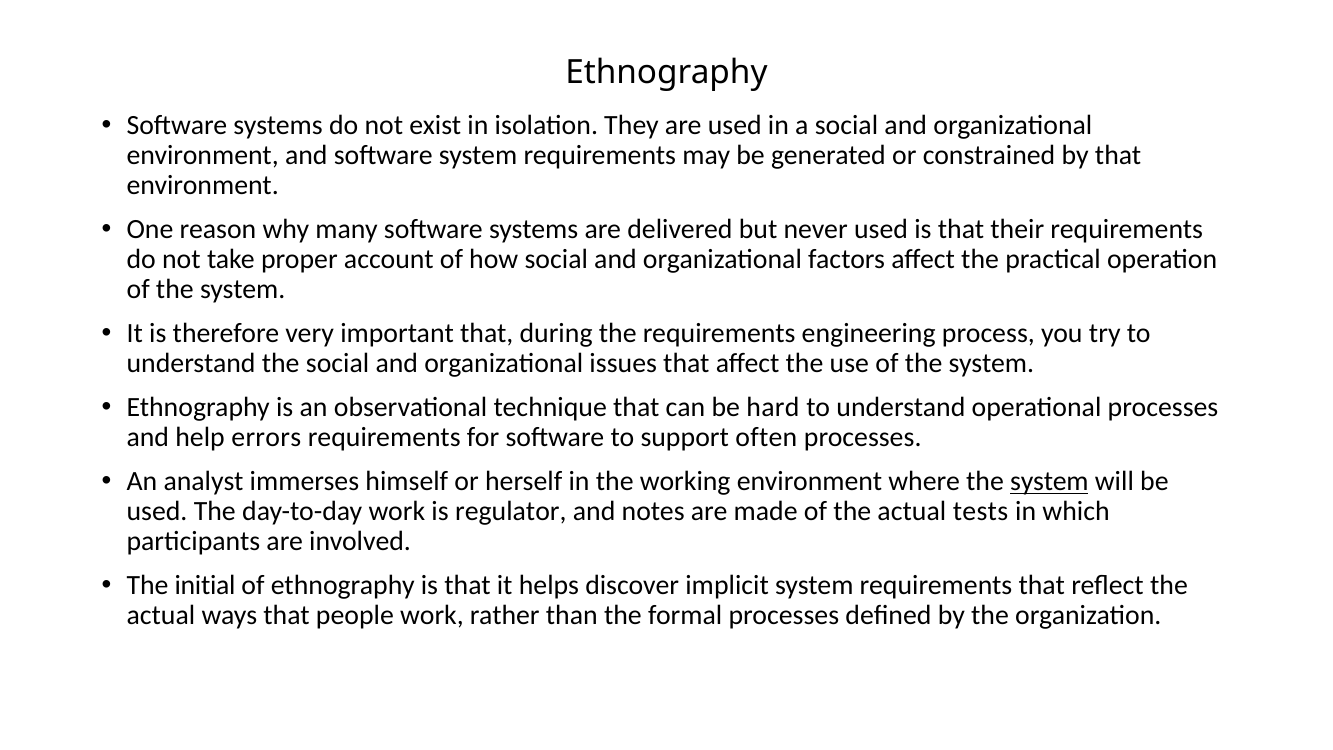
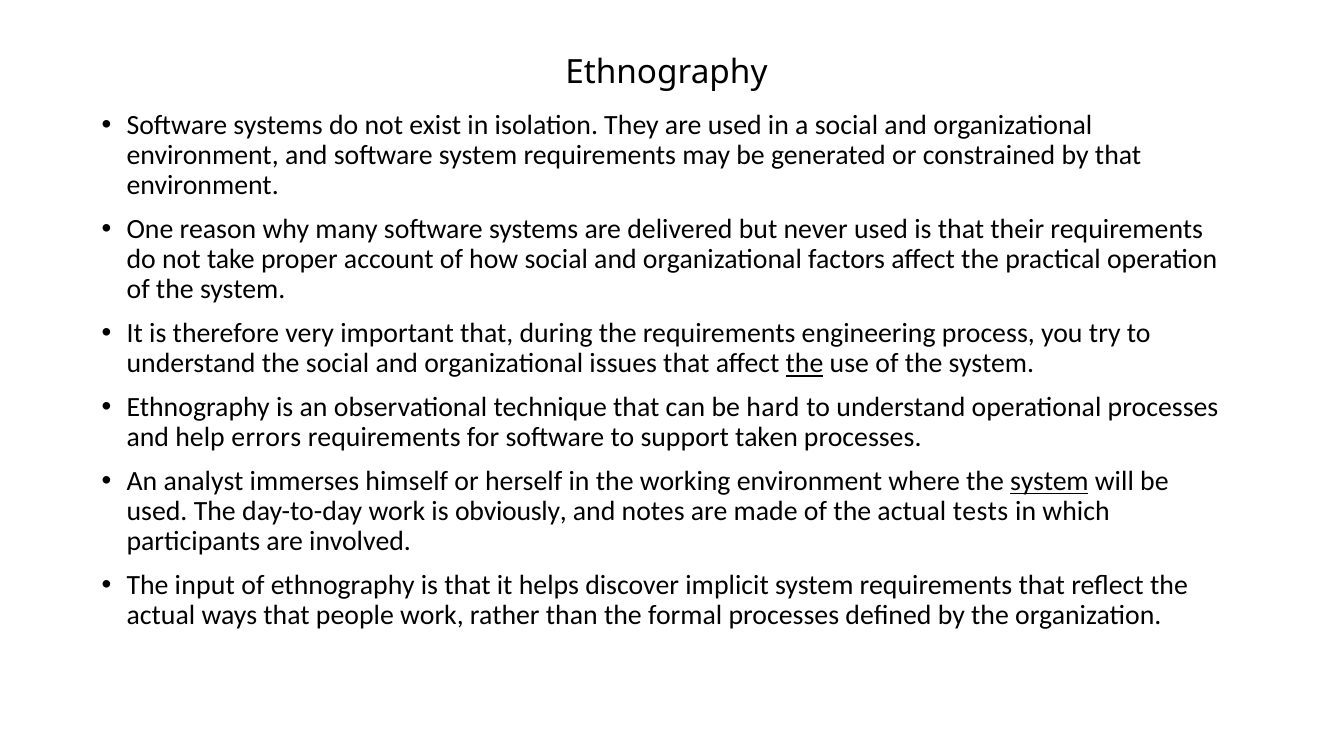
the underline: none -> present (805, 364)
often: often -> taken (767, 438)
regulator: regulator -> obviously (511, 512)
initial: initial -> input (205, 586)
